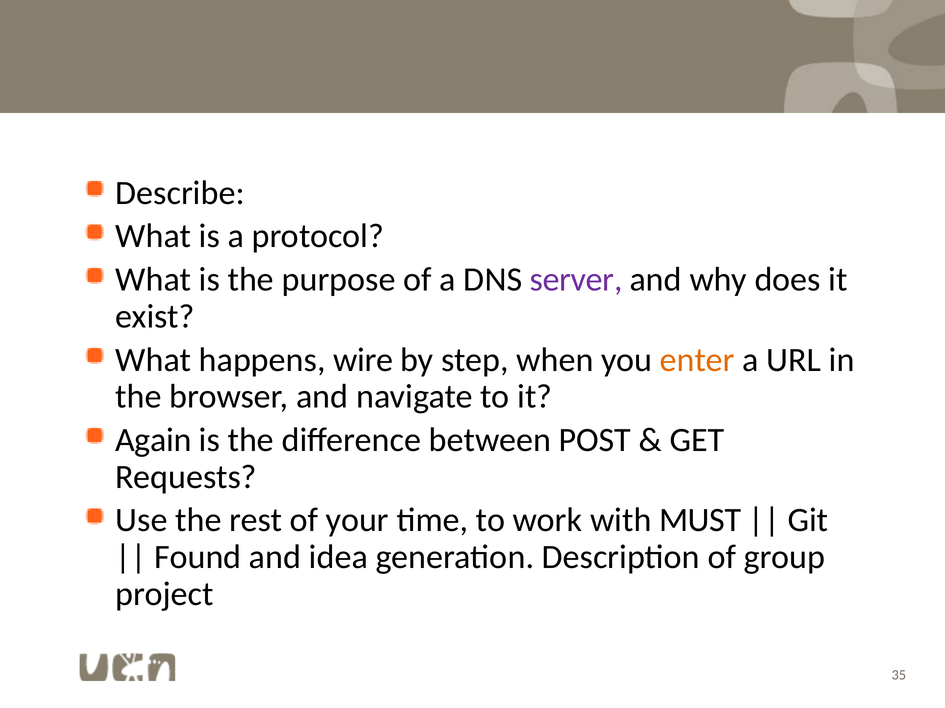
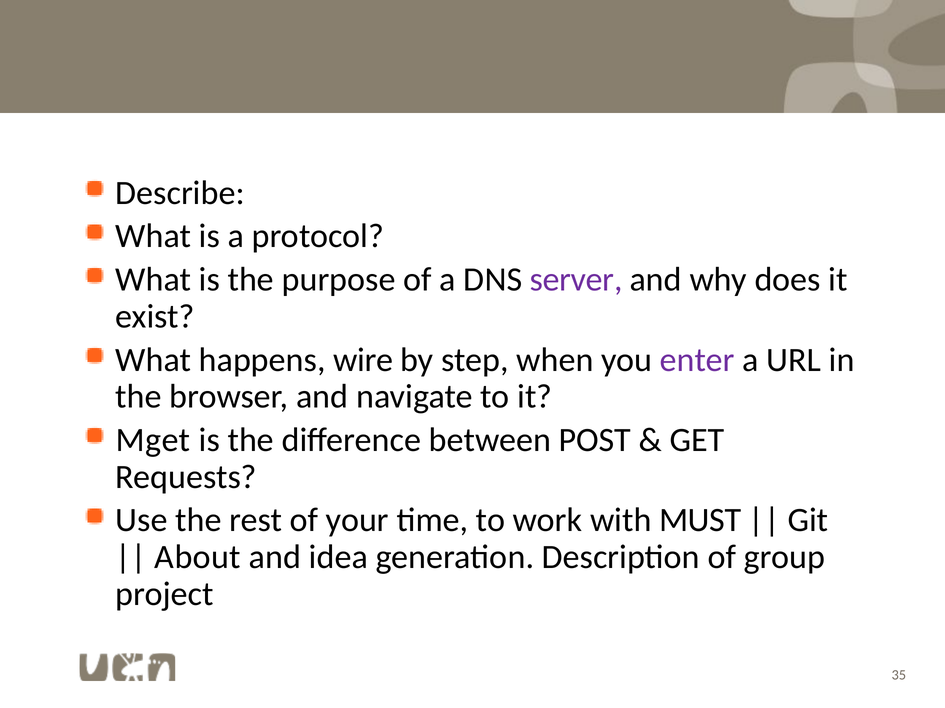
enter colour: orange -> purple (697, 360)
Again: Again -> Mget (153, 440)
Found: Found -> About (198, 558)
